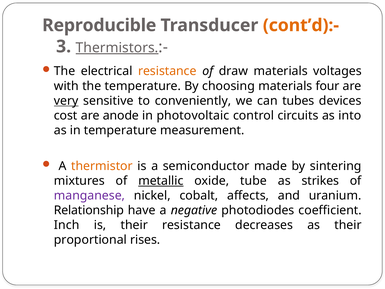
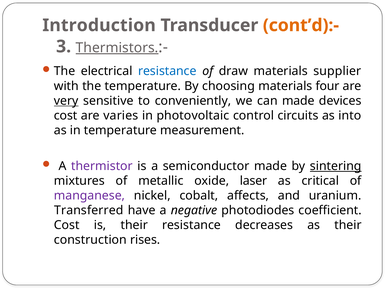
Reproducible: Reproducible -> Introduction (99, 25)
resistance colour: orange -> blue (167, 71)
voltages: voltages -> supplier (337, 71)
can tubes: tubes -> made (298, 101)
anode: anode -> varies (121, 115)
thermistor colour: orange -> purple (102, 166)
sintering underline: none -> present (336, 166)
metallic underline: present -> none (161, 181)
tube: tube -> laser (254, 181)
strikes: strikes -> critical (320, 181)
Relationship: Relationship -> Transferred (89, 210)
Inch: Inch -> Cost (67, 225)
proportional: proportional -> construction (90, 240)
